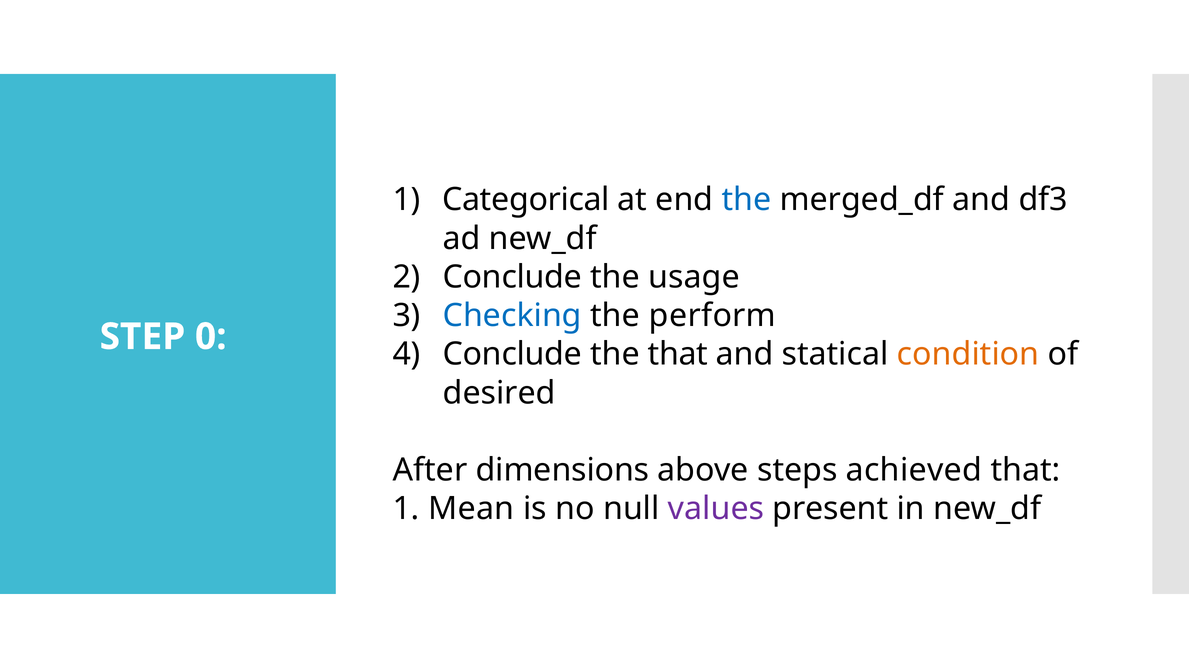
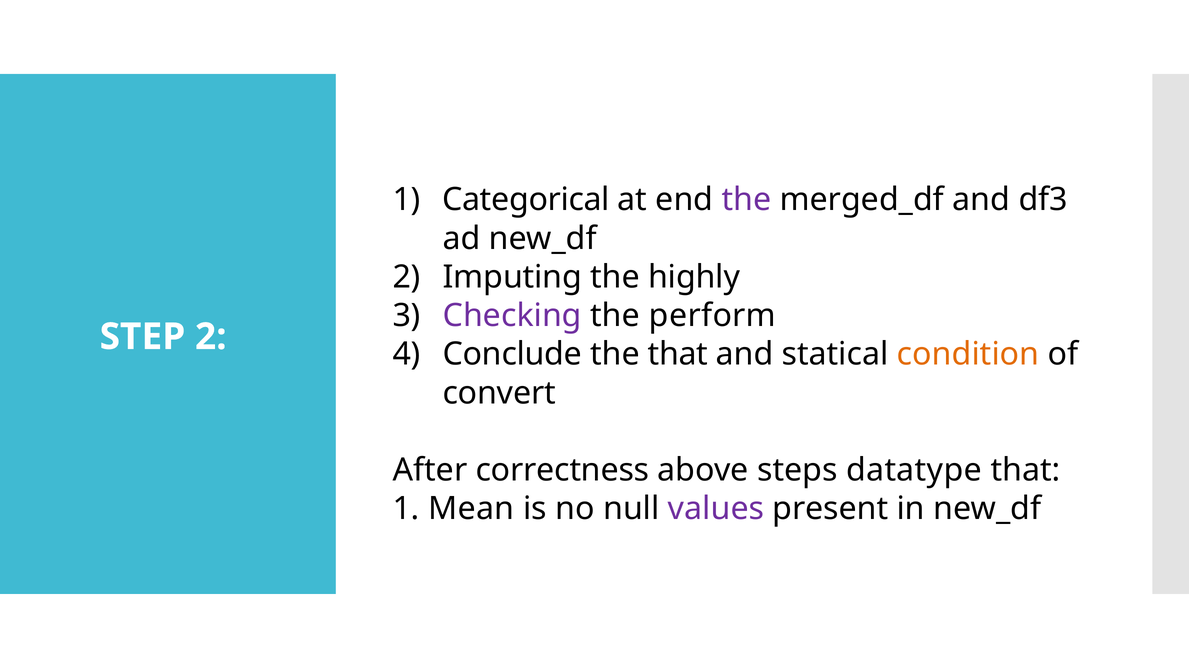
the colour: blue -> purple (746, 200)
Conclude: Conclude -> Imputing (512, 277)
usage: usage -> highly (694, 277)
Checking colour: blue -> purple (512, 316)
STEP 0: 0 -> 2 (211, 337)
desired: desired -> convert (499, 393)
dimensions: dimensions -> correctness (562, 470)
achieved: achieved -> datatype (914, 470)
